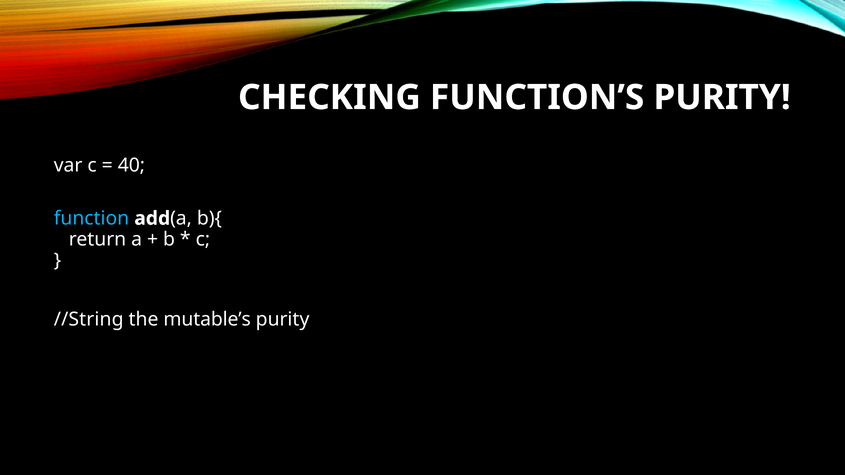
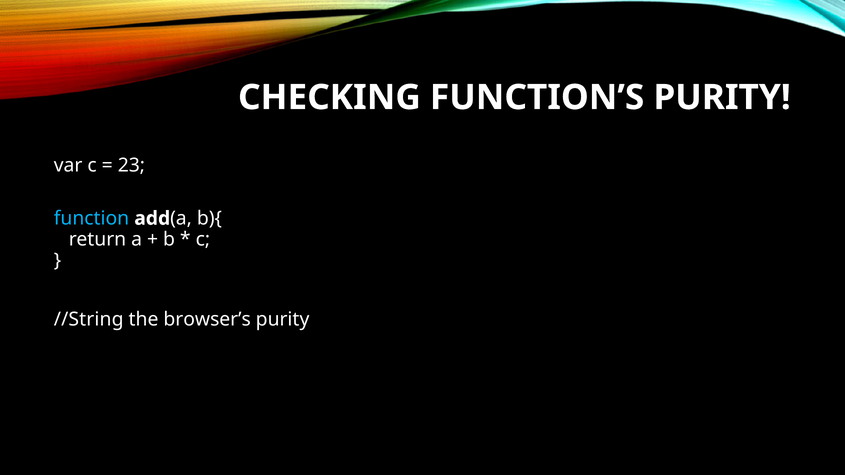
40: 40 -> 23 (131, 166)
mutable’s: mutable’s -> browser’s (207, 320)
